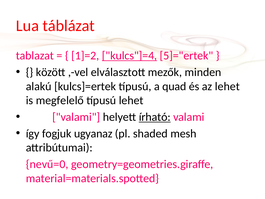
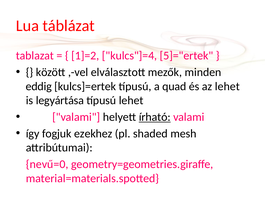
kulcs"]=4 underline: present -> none (130, 56)
alakú: alakú -> eddig (39, 86)
megfelelő: megfelelő -> legyártása (60, 100)
ugyanaz: ugyanaz -> ezekhez (93, 133)
